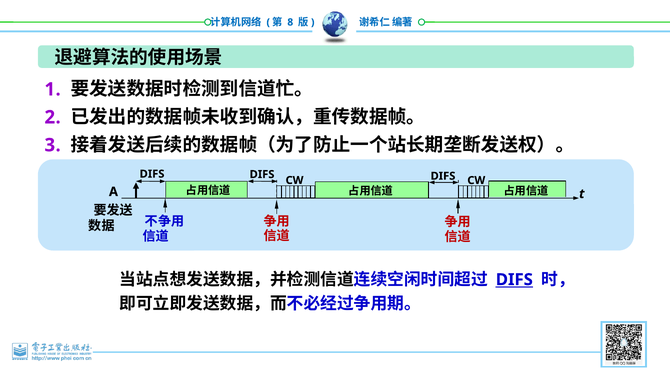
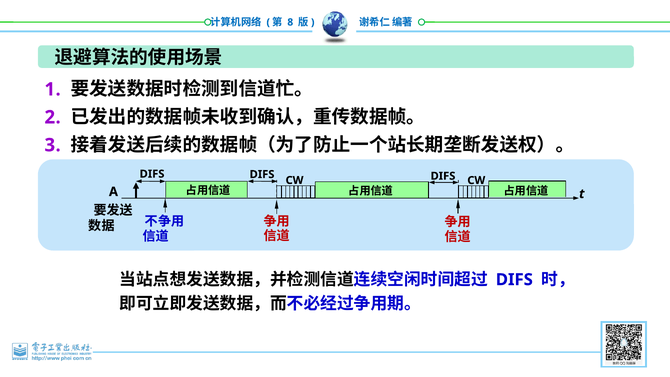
DIFS underline: present -> none (514, 280)
